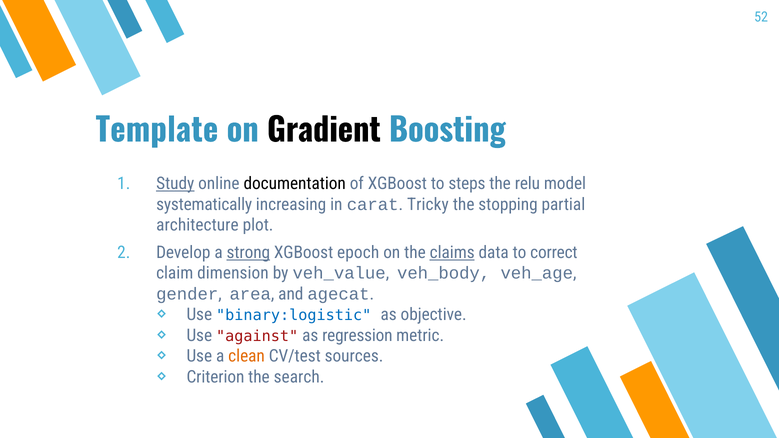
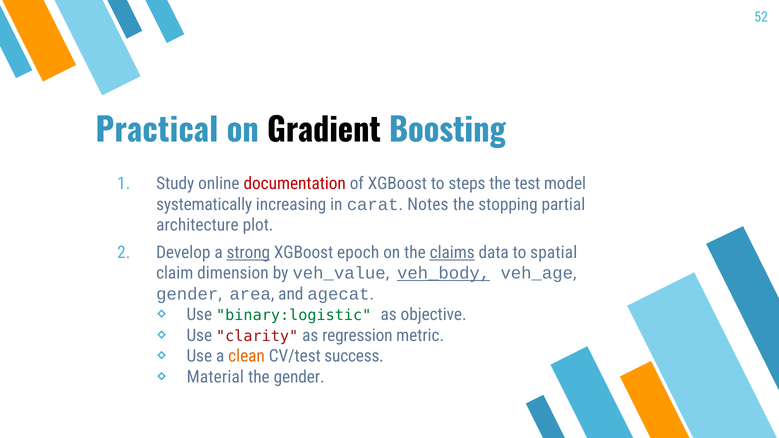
Template: Template -> Practical (157, 131)
Study underline: present -> none (175, 184)
documentation colour: black -> red (295, 184)
relu: relu -> test (527, 184)
Tricky: Tricky -> Notes (428, 205)
correct: correct -> spatial (554, 253)
veh_body underline: none -> present (444, 273)
binary:logistic colour: blue -> green (294, 316)
against: against -> clarity (257, 336)
sources: sources -> success (354, 356)
Criterion: Criterion -> Material (215, 377)
the search: search -> gender (299, 377)
